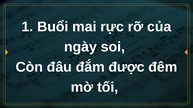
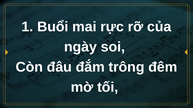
được: được -> trông (126, 67)
